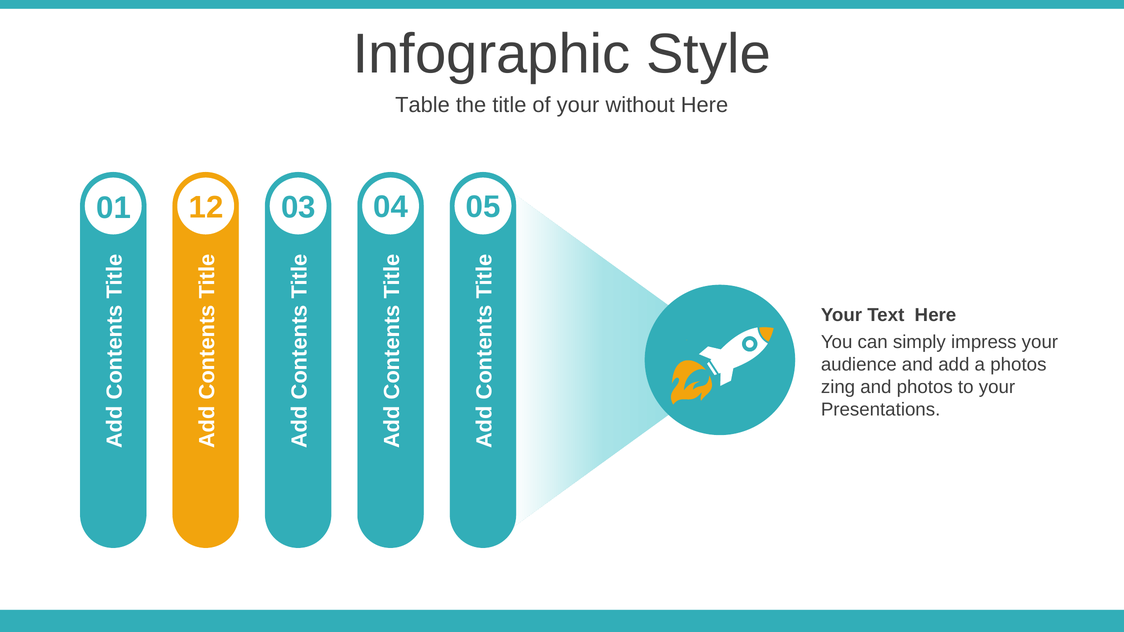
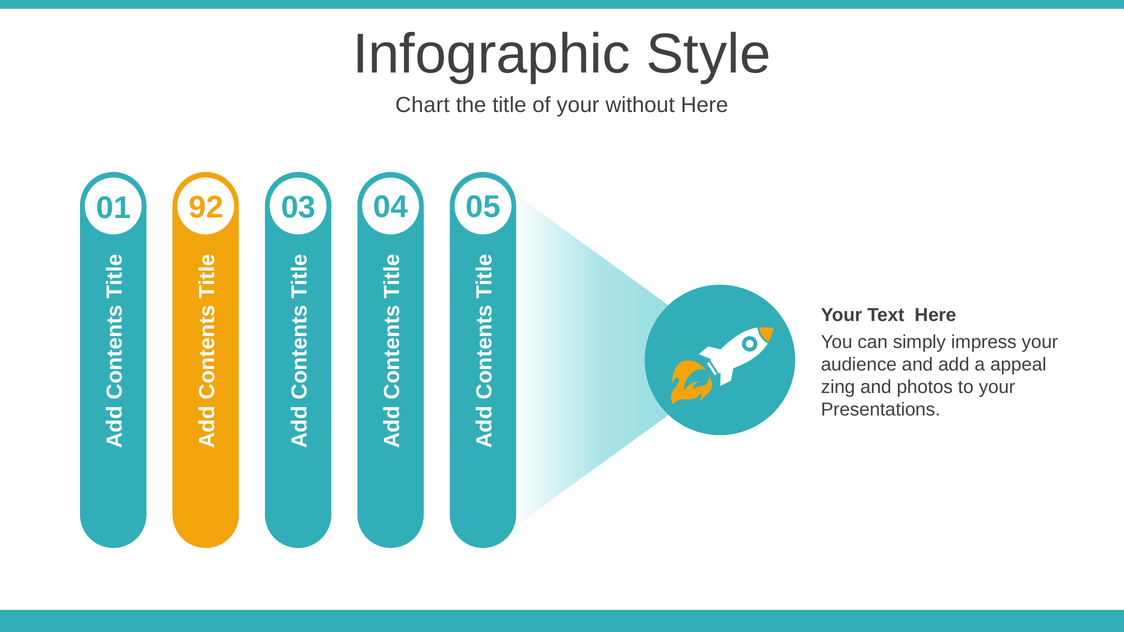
Table: Table -> Chart (422, 105)
12: 12 -> 92 (206, 208)
a photos: photos -> appeal (1018, 365)
